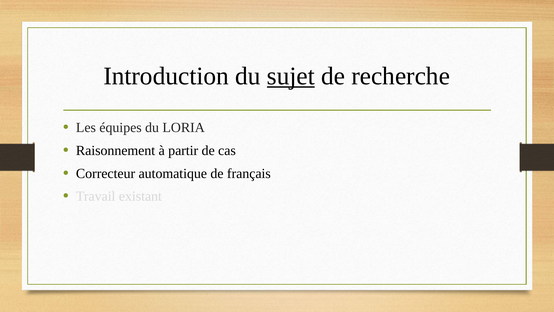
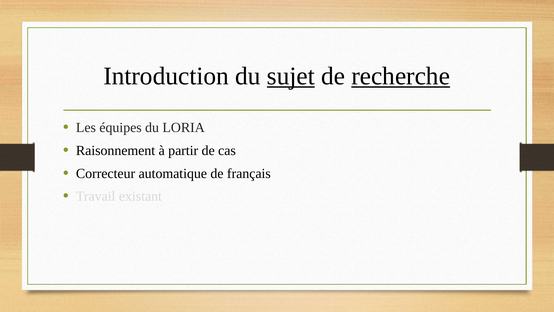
recherche underline: none -> present (401, 76)
